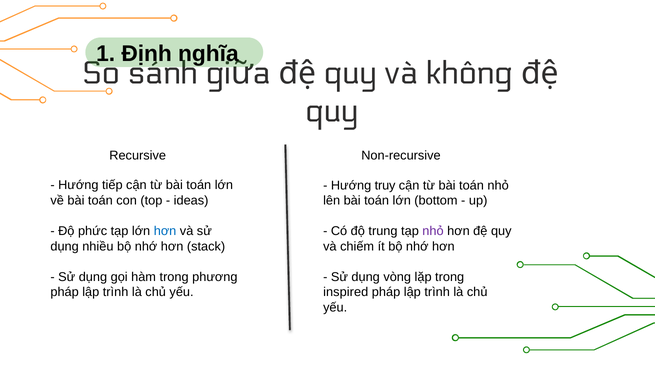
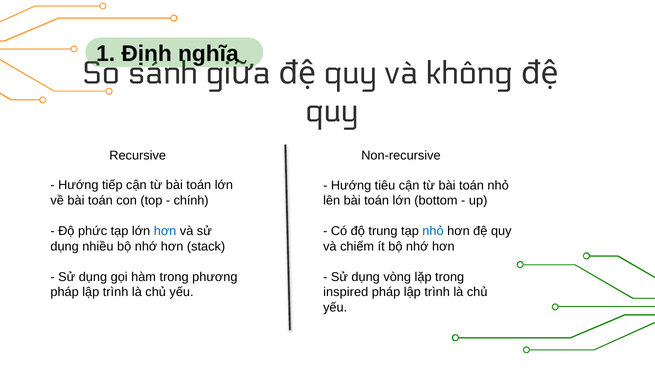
truy: truy -> tiêu (385, 186)
ideas: ideas -> chính (191, 201)
nhỏ colour: purple -> blue (433, 231)
